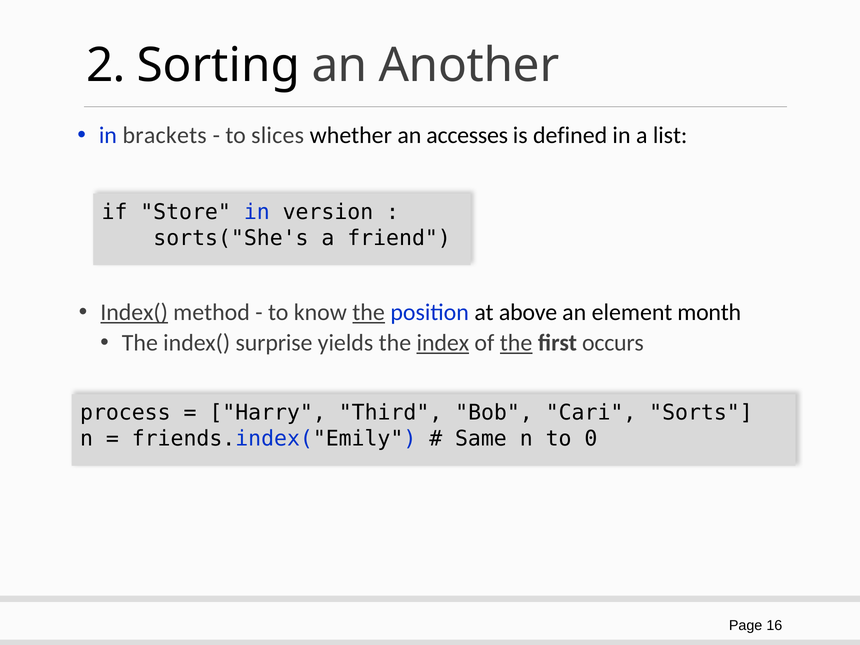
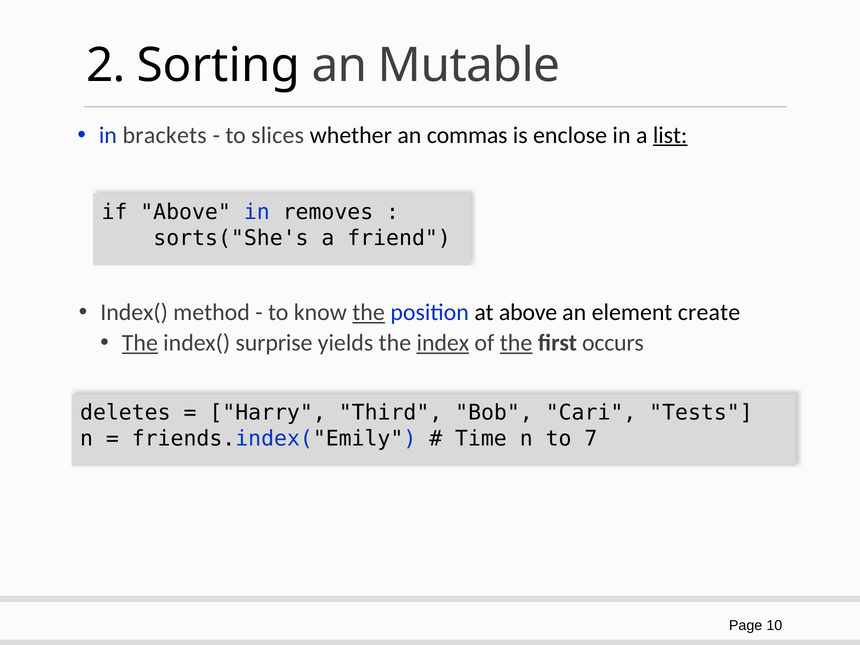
Another: Another -> Mutable (469, 65)
accesses: accesses -> commas (467, 135)
defined: defined -> enclose (570, 135)
list underline: none -> present (670, 135)
if Store: Store -> Above (186, 212)
version: version -> removes (328, 212)
Index( underline: present -> none (134, 312)
month: month -> create (709, 312)
The underline: none -> present (140, 343)
process: process -> deletes (125, 413)
Sorts: Sorts -> Tests (701, 413)
Same: Same -> Time (481, 439)
0: 0 -> 7 (591, 439)
16: 16 -> 10 (774, 626)
